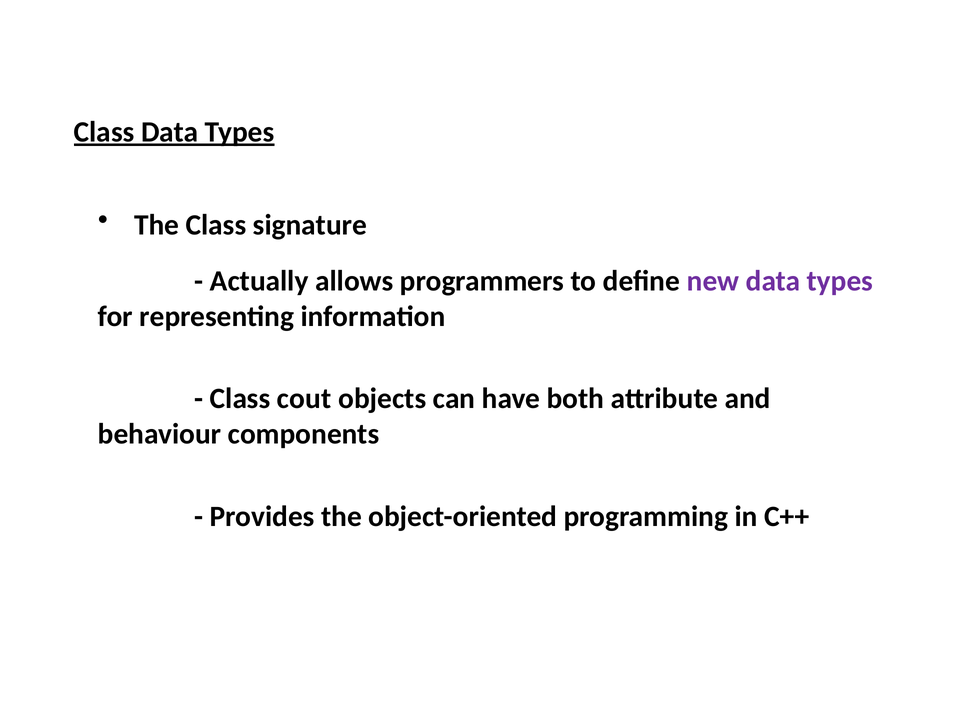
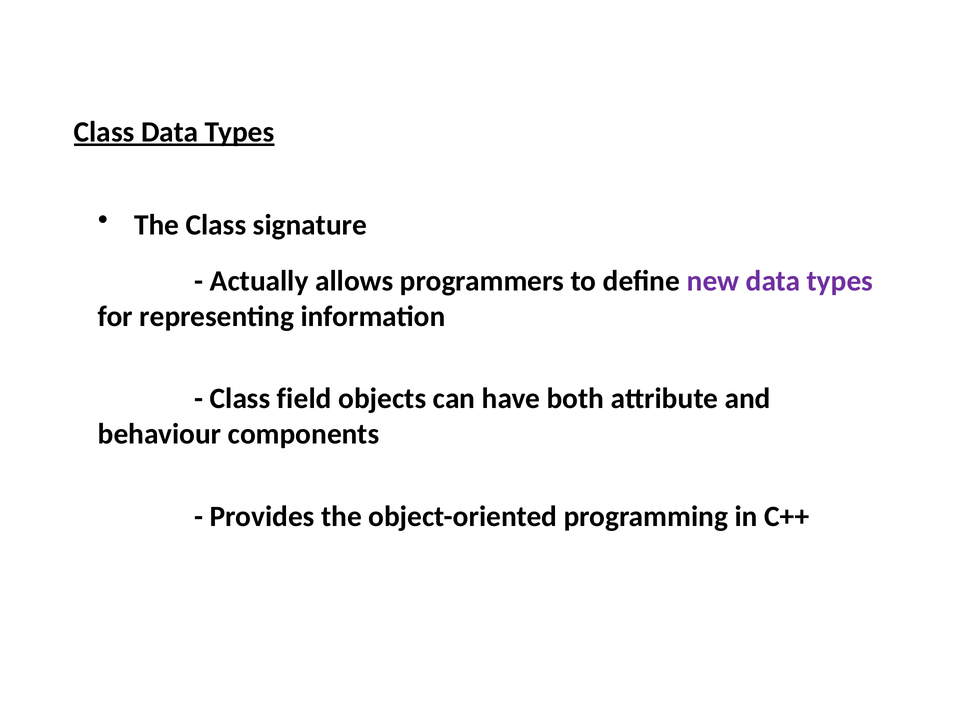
cout: cout -> field (304, 399)
